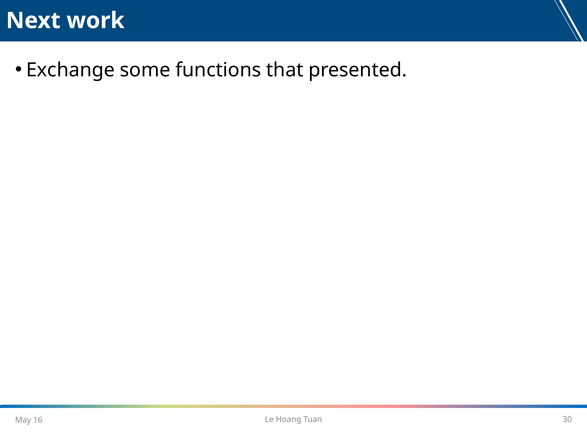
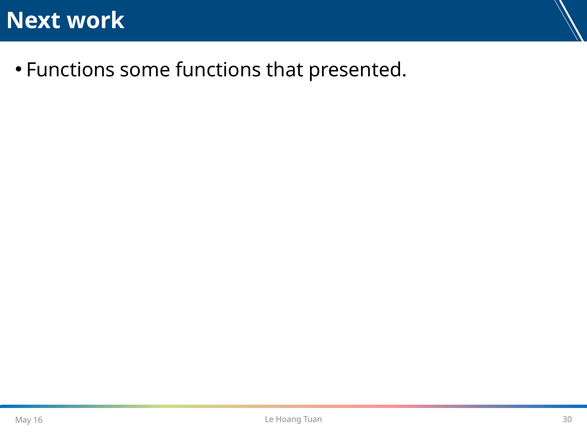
Exchange: Exchange -> Functions (71, 70)
